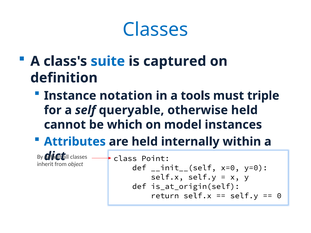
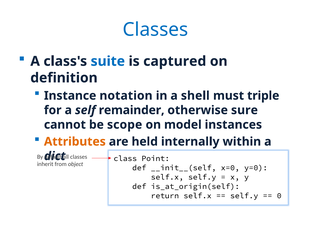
tools: tools -> shell (195, 96)
queryable: queryable -> remainder (132, 110)
otherwise held: held -> sure (244, 110)
which: which -> scope (125, 125)
Attributes colour: blue -> orange (75, 142)
